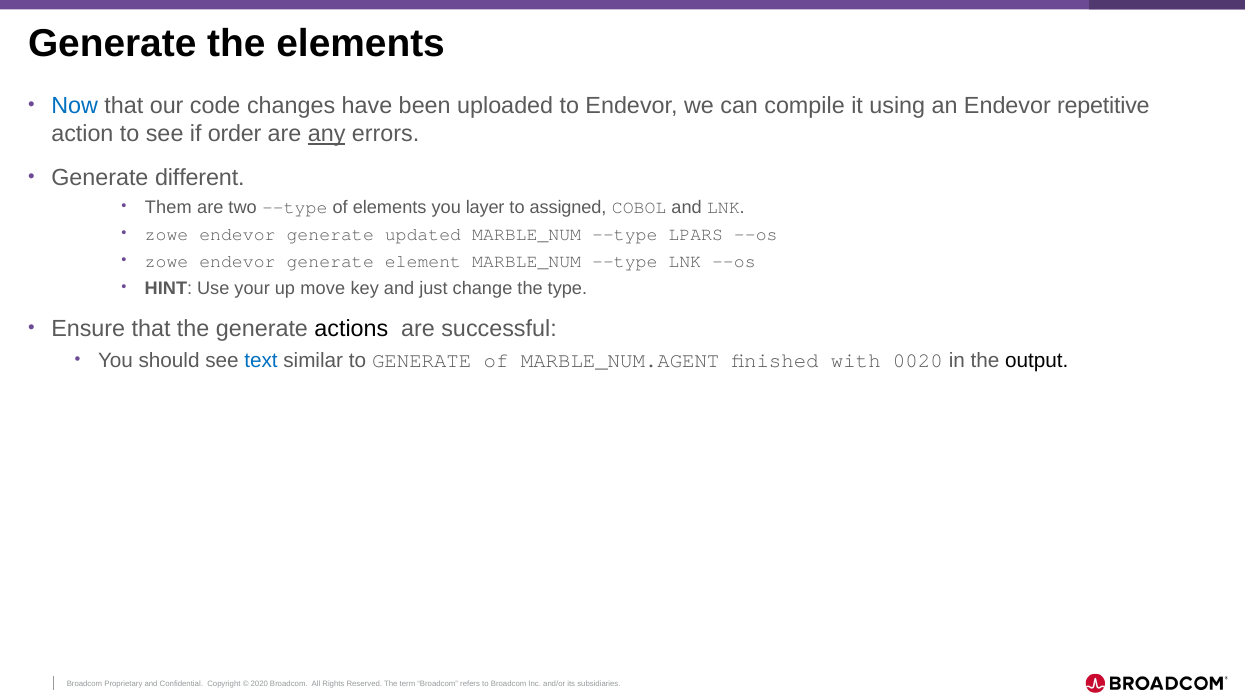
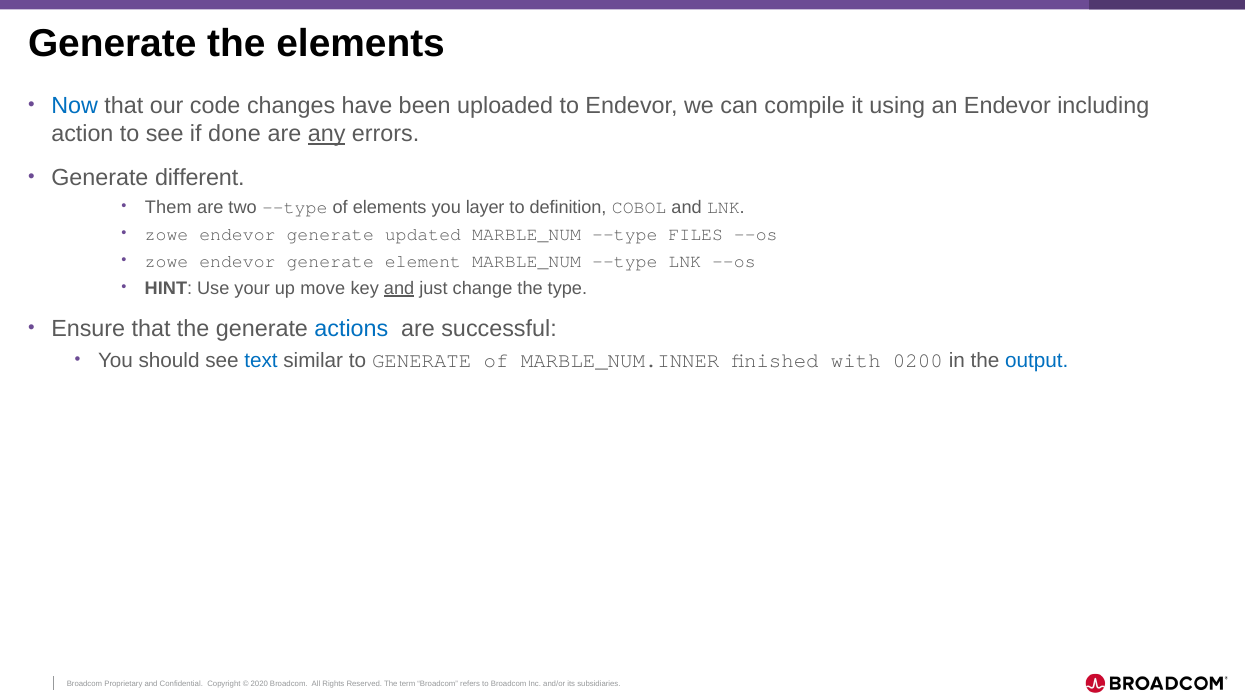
repetitive: repetitive -> including (1103, 106)
order: order -> done (234, 134)
assigned: assigned -> definition (568, 207)
LPARS: LPARS -> FILES (696, 234)
and underline: none -> present (399, 288)
actions colour: black -> blue (351, 329)
MARBLE_NUM.AGENT: MARBLE_NUM.AGENT -> MARBLE_NUM.INNER (620, 361)
0020: 0020 -> 0200 (918, 361)
output colour: black -> blue (1037, 361)
